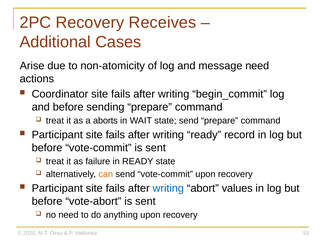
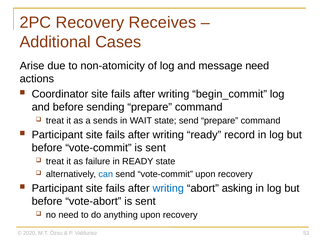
aborts: aborts -> sends (105, 121)
can colour: orange -> blue (106, 174)
values: values -> asking (237, 188)
